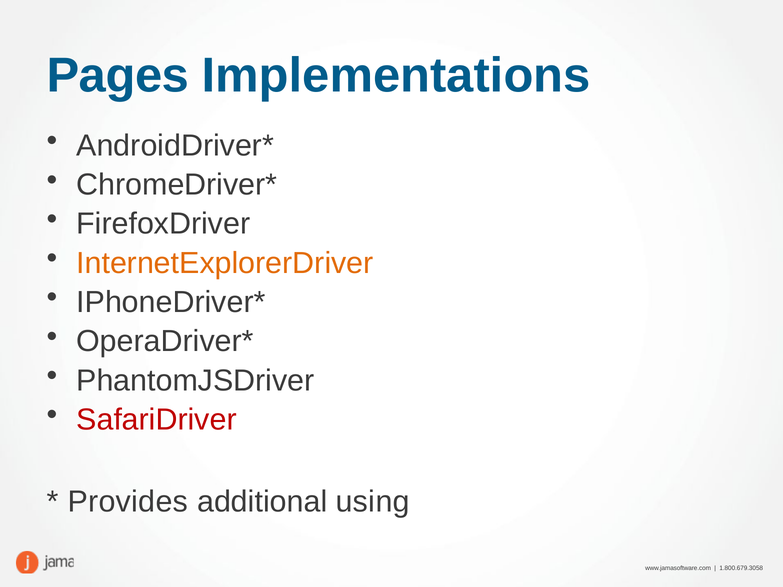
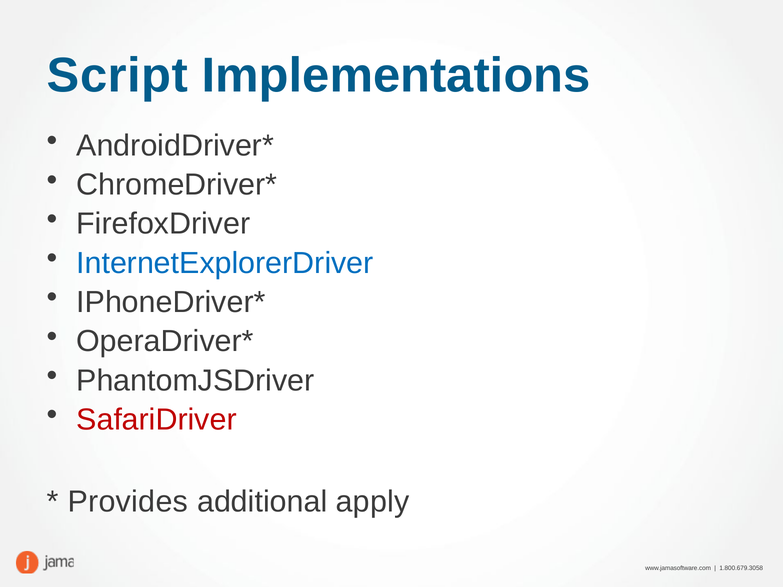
Pages: Pages -> Script (117, 76)
InternetExplorerDriver colour: orange -> blue (225, 263)
using: using -> apply (373, 502)
